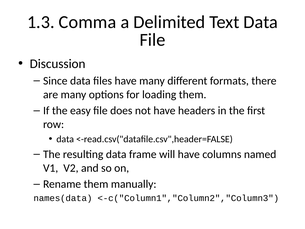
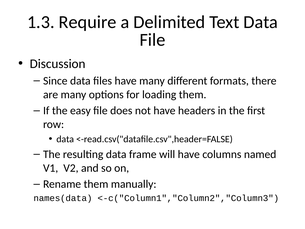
Comma: Comma -> Require (88, 22)
